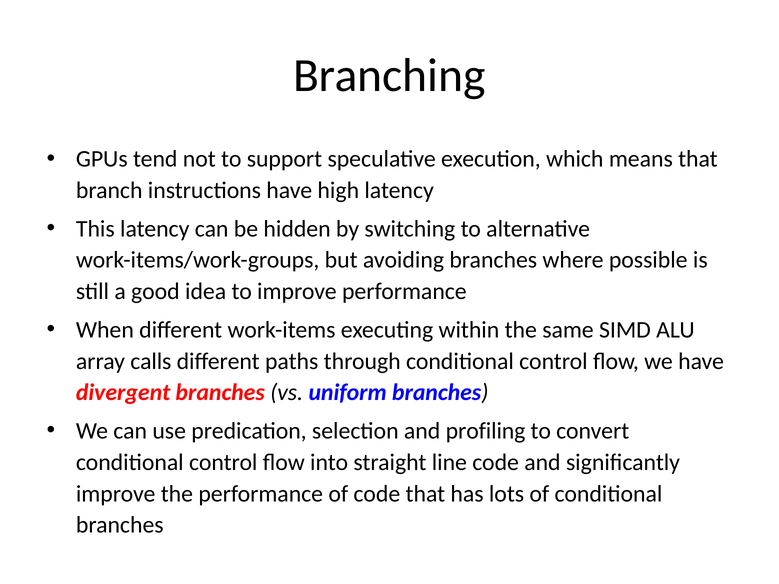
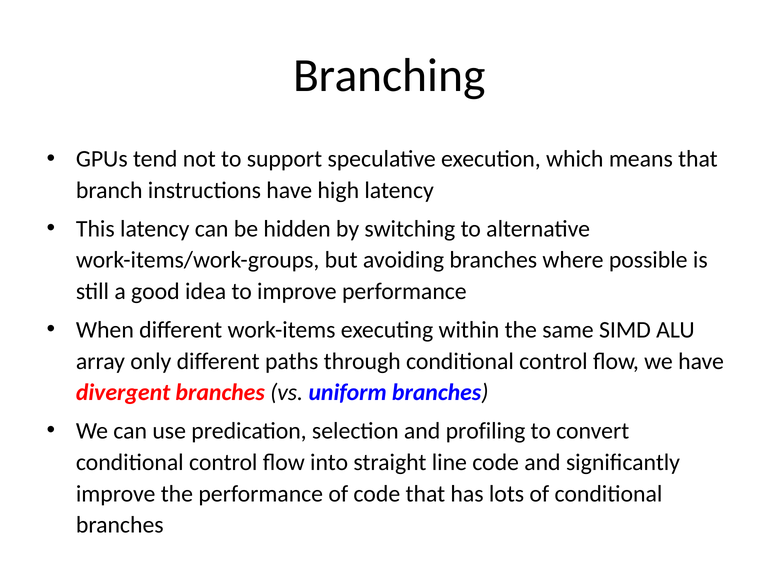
calls: calls -> only (151, 361)
